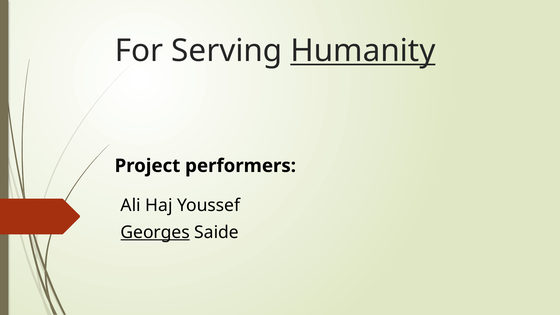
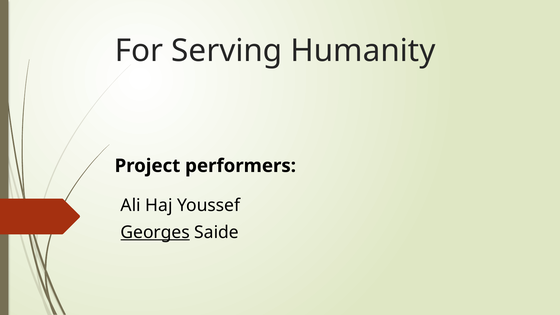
Humanity underline: present -> none (363, 51)
